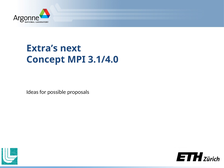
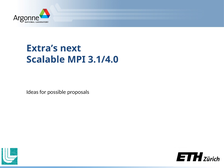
Concept: Concept -> Scalable (46, 60)
